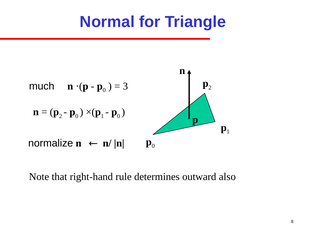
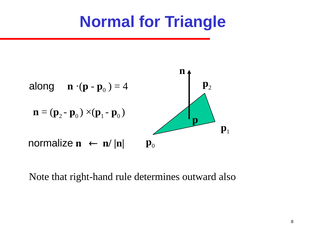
much: much -> along (42, 86)
3: 3 -> 4 (125, 86)
